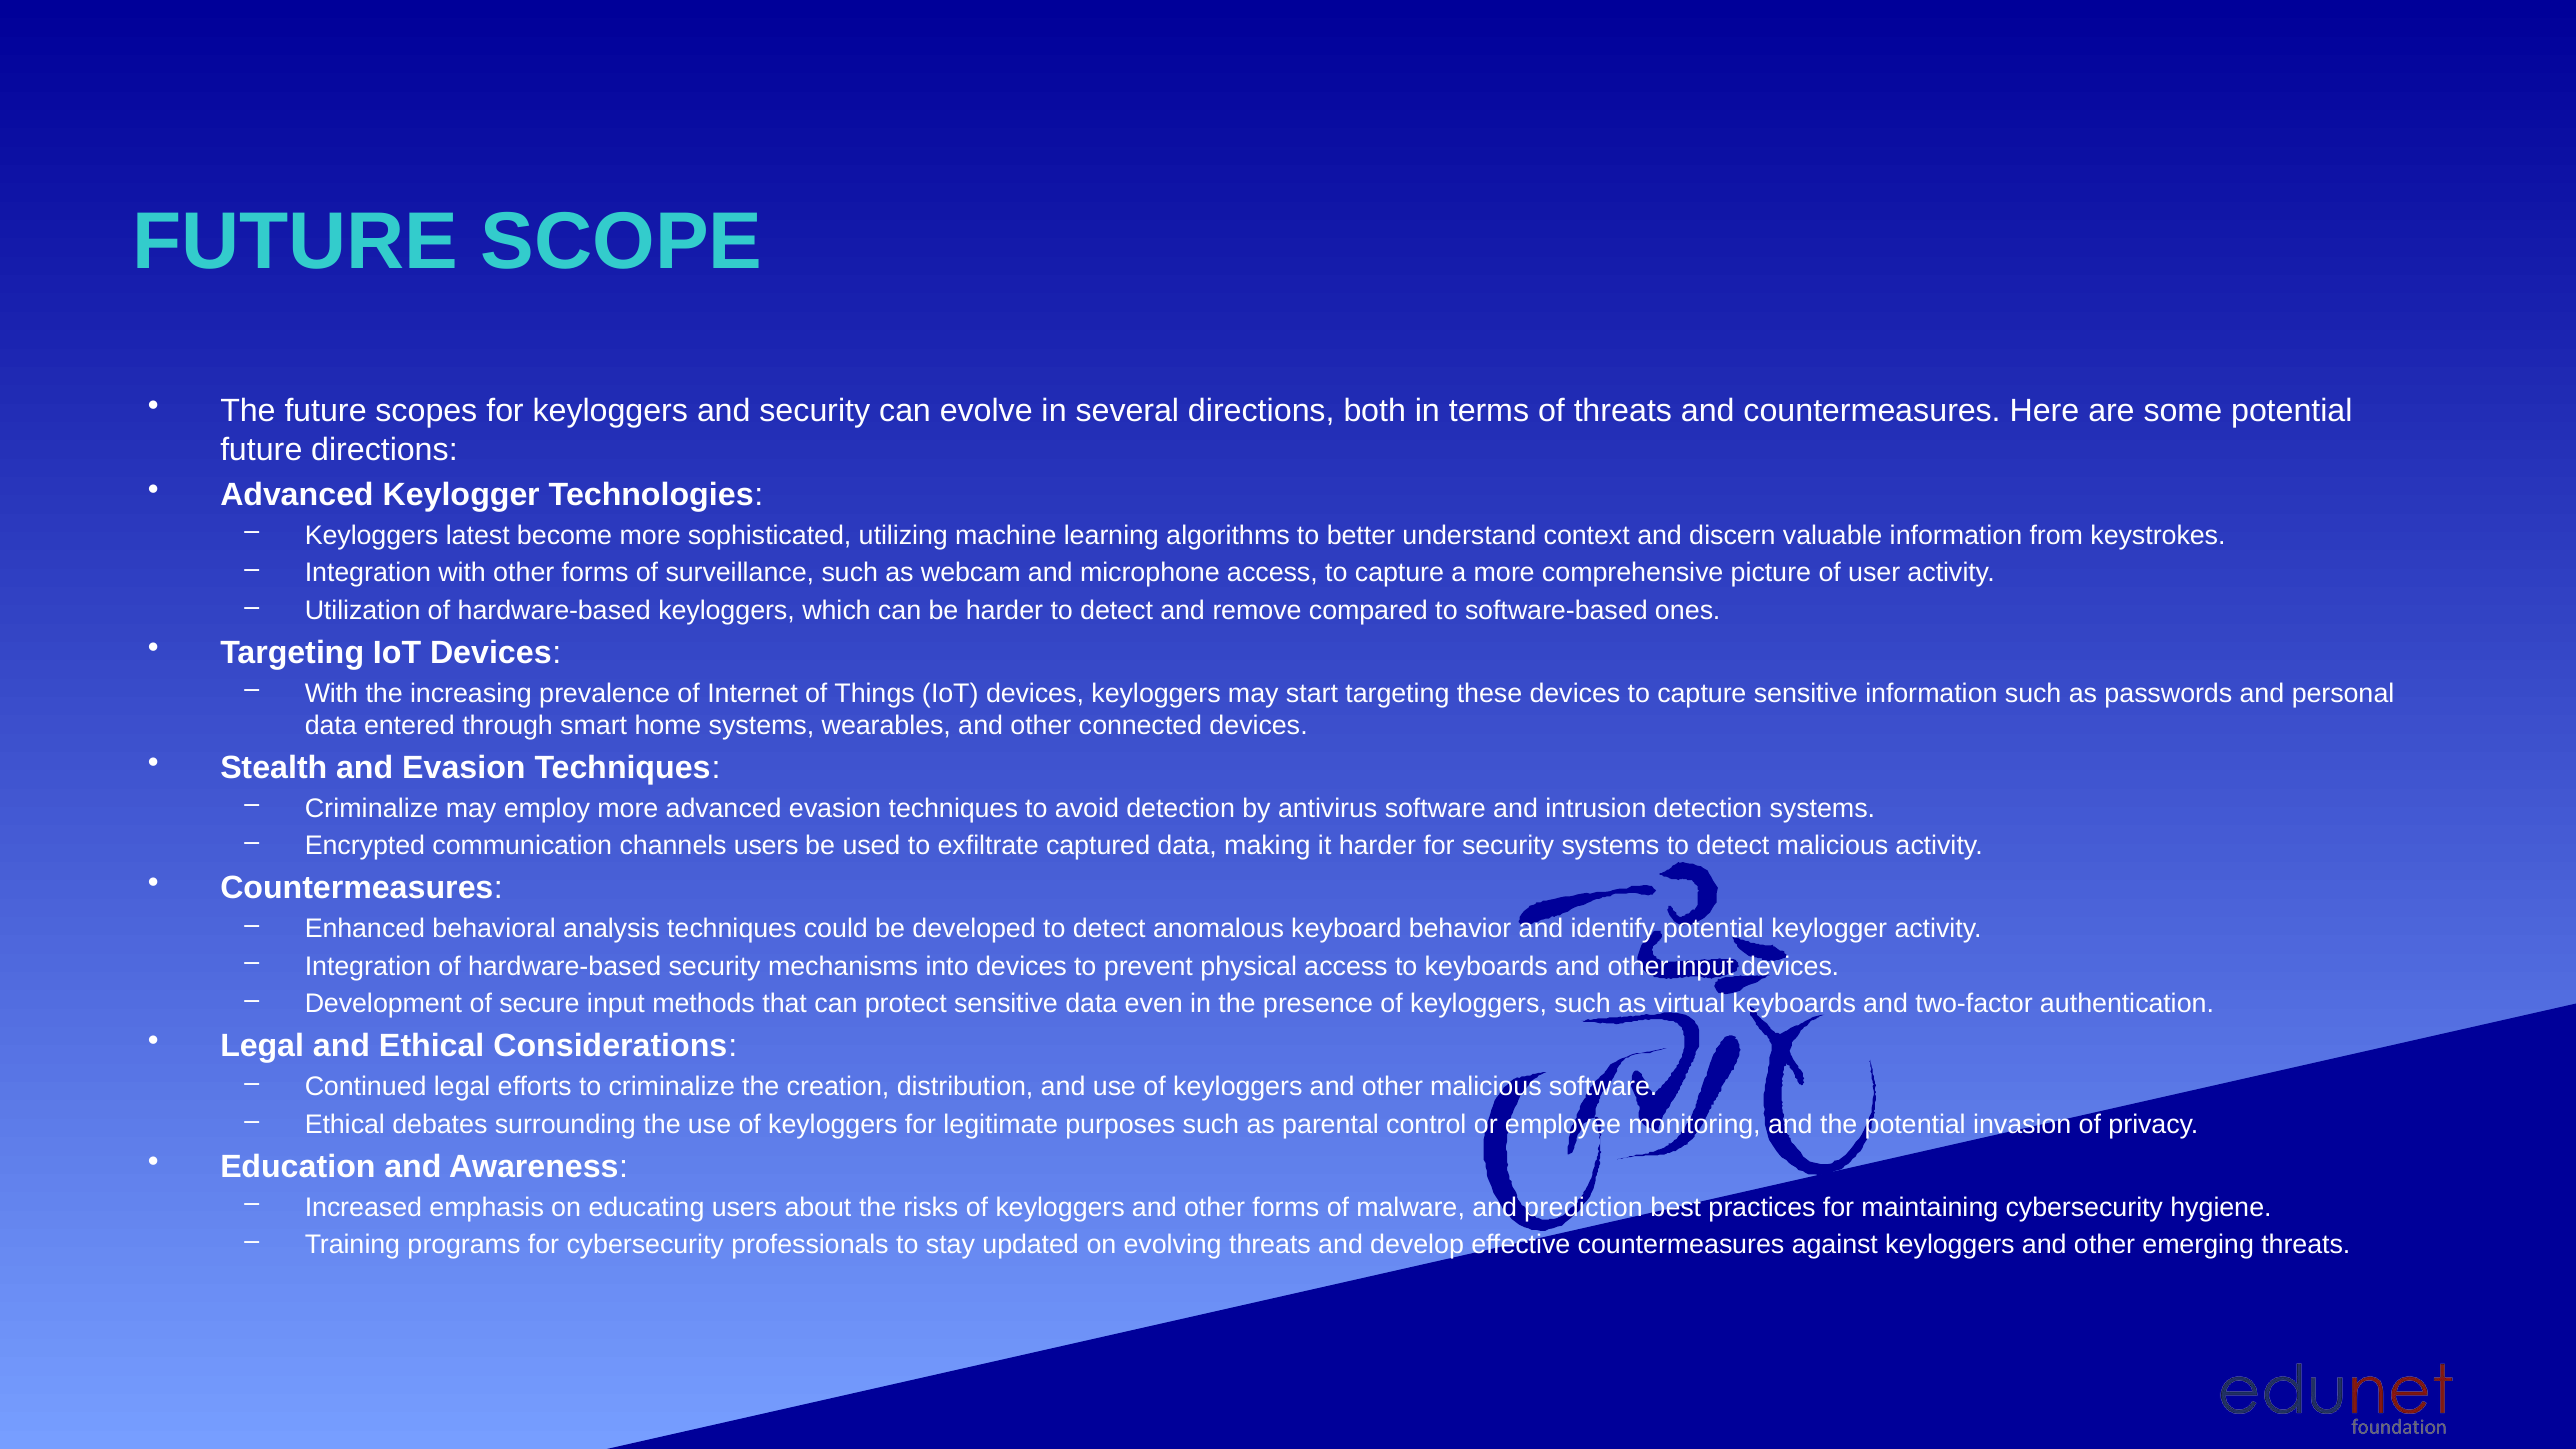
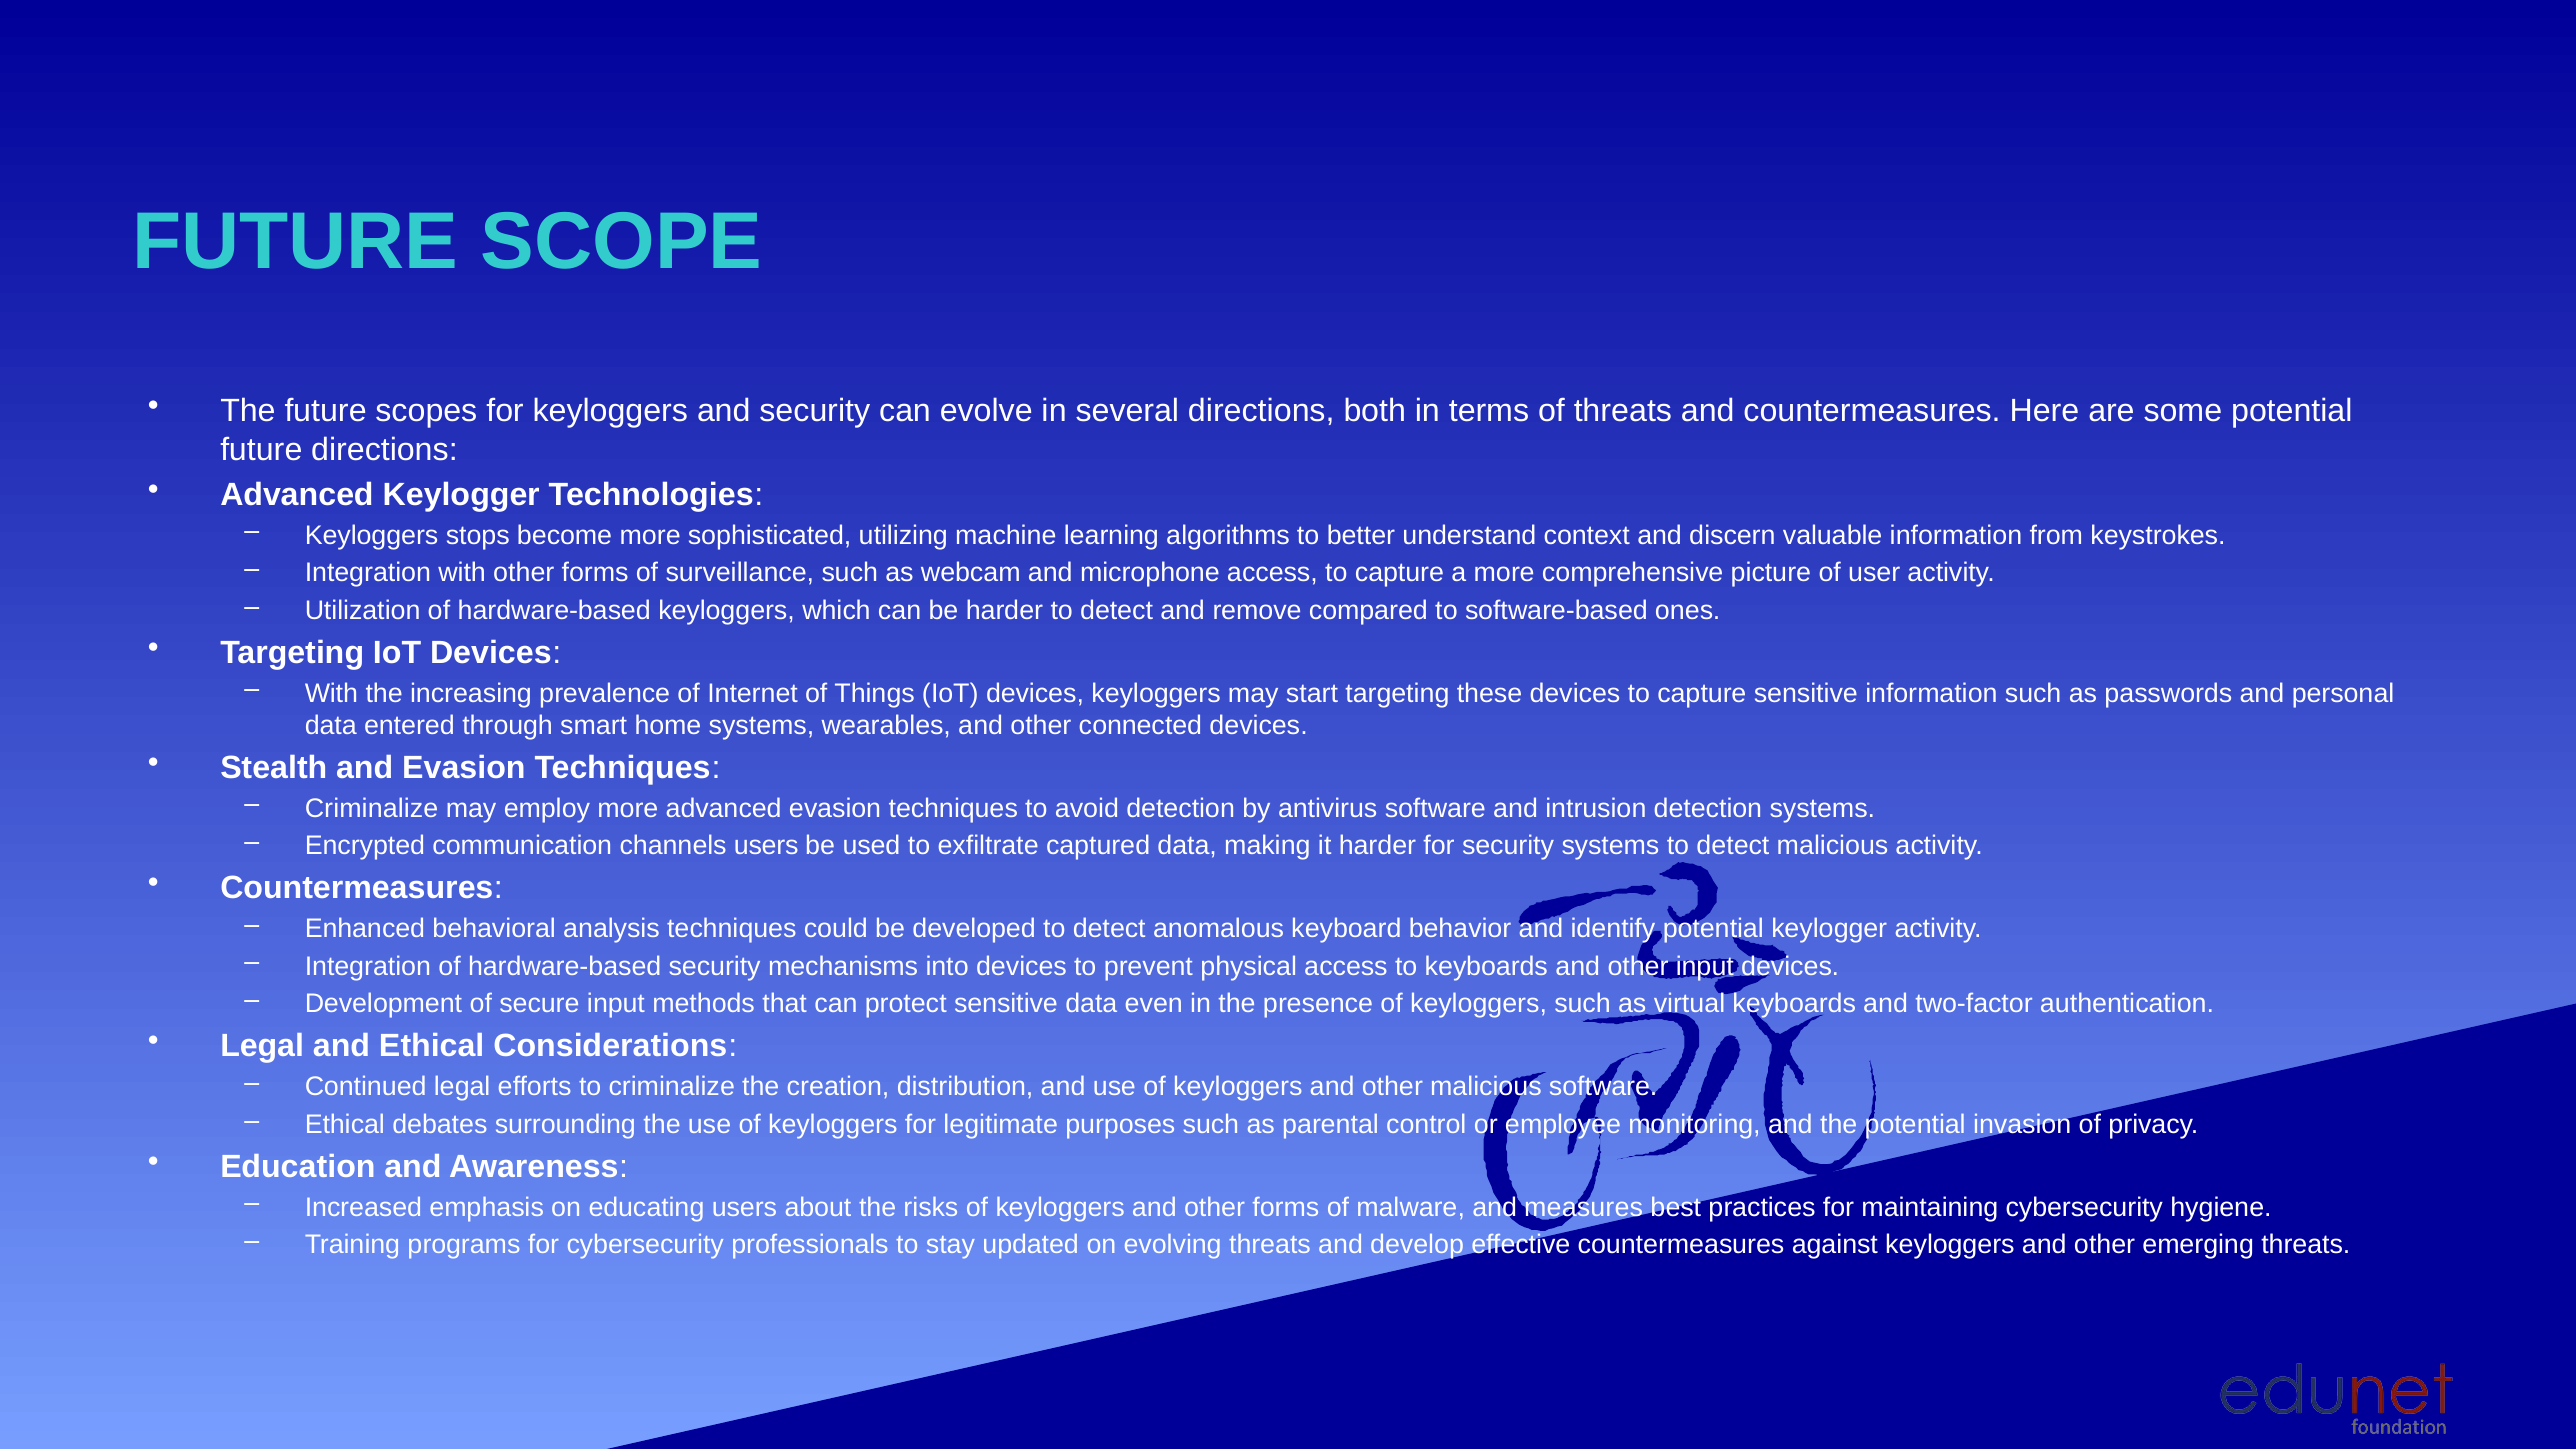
latest: latest -> stops (478, 535)
prediction: prediction -> measures (1584, 1207)
